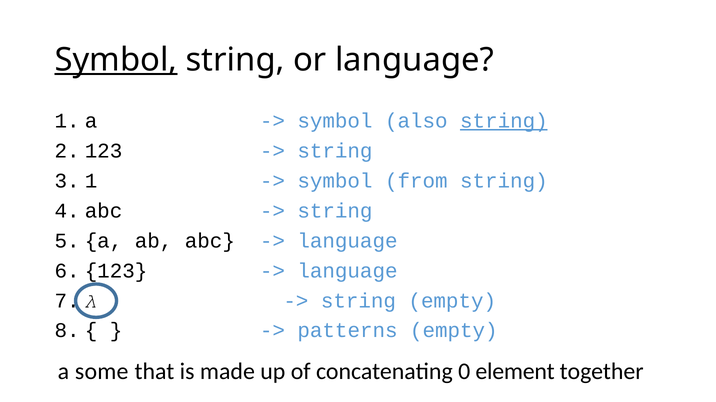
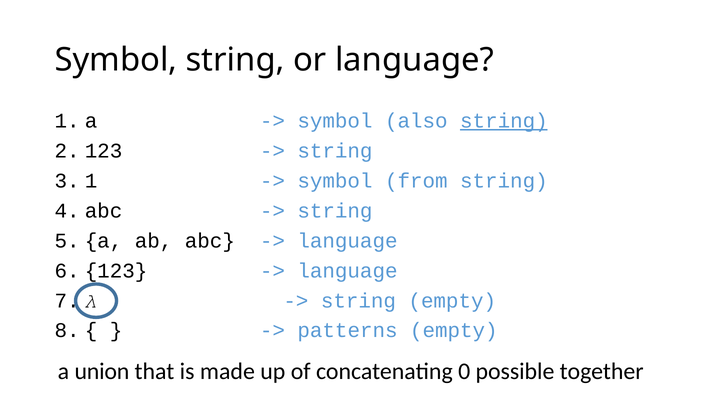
Symbol underline: present -> none (116, 60)
some: some -> union (102, 372)
element: element -> possible (515, 372)
